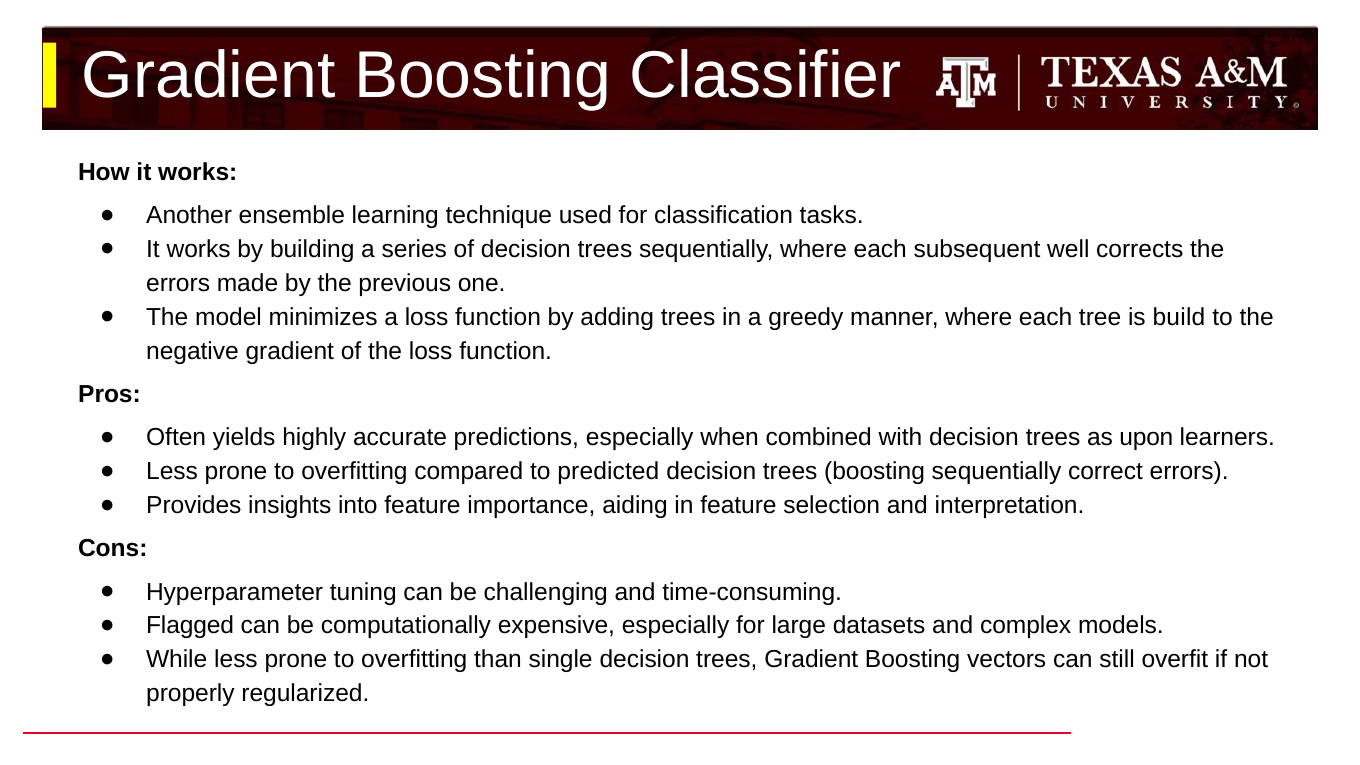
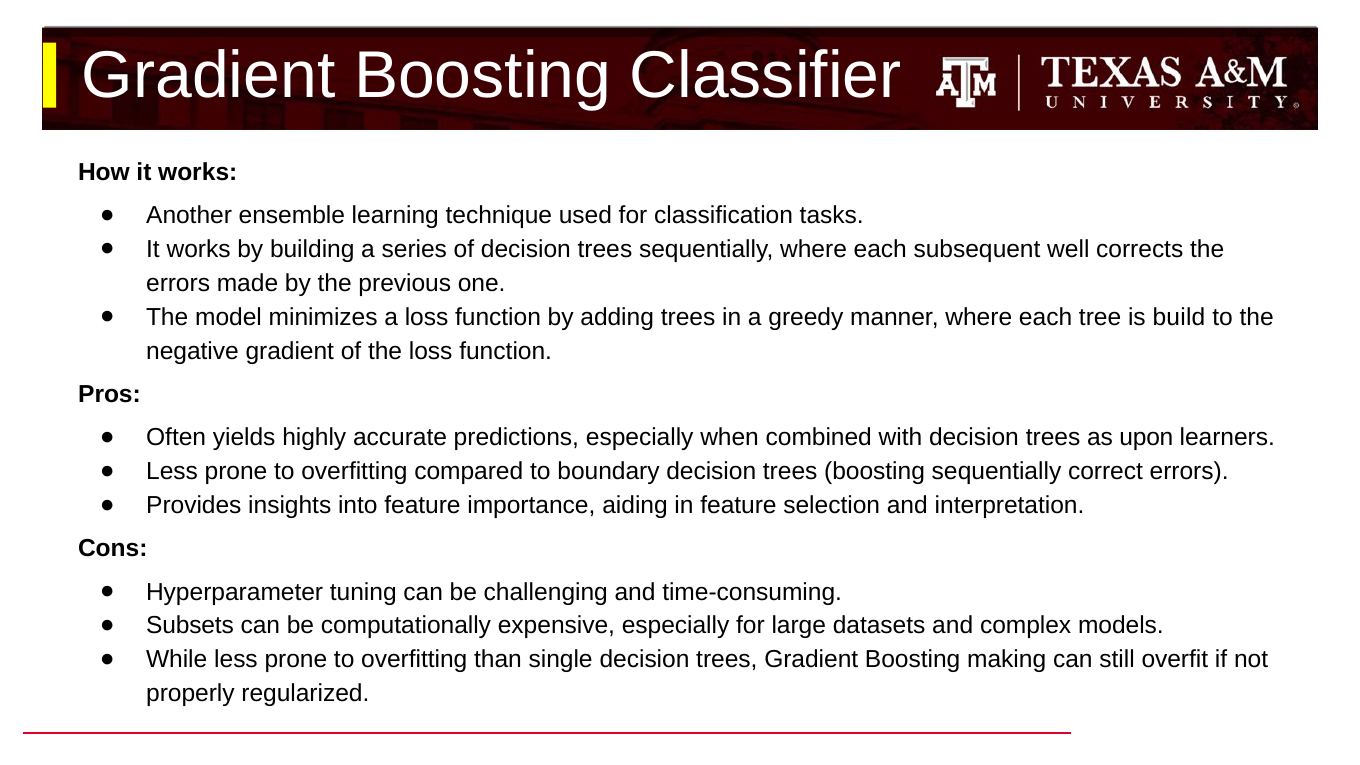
predicted: predicted -> boundary (609, 471)
Flagged: Flagged -> Subsets (190, 626)
vectors: vectors -> making (1007, 660)
